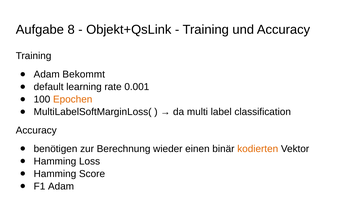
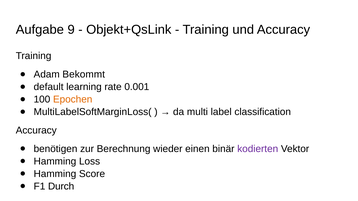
8: 8 -> 9 (71, 30)
kodierten colour: orange -> purple (258, 149)
F1 Adam: Adam -> Durch (61, 187)
